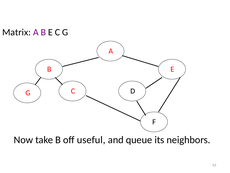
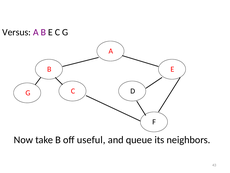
Matrix: Matrix -> Versus (17, 32)
